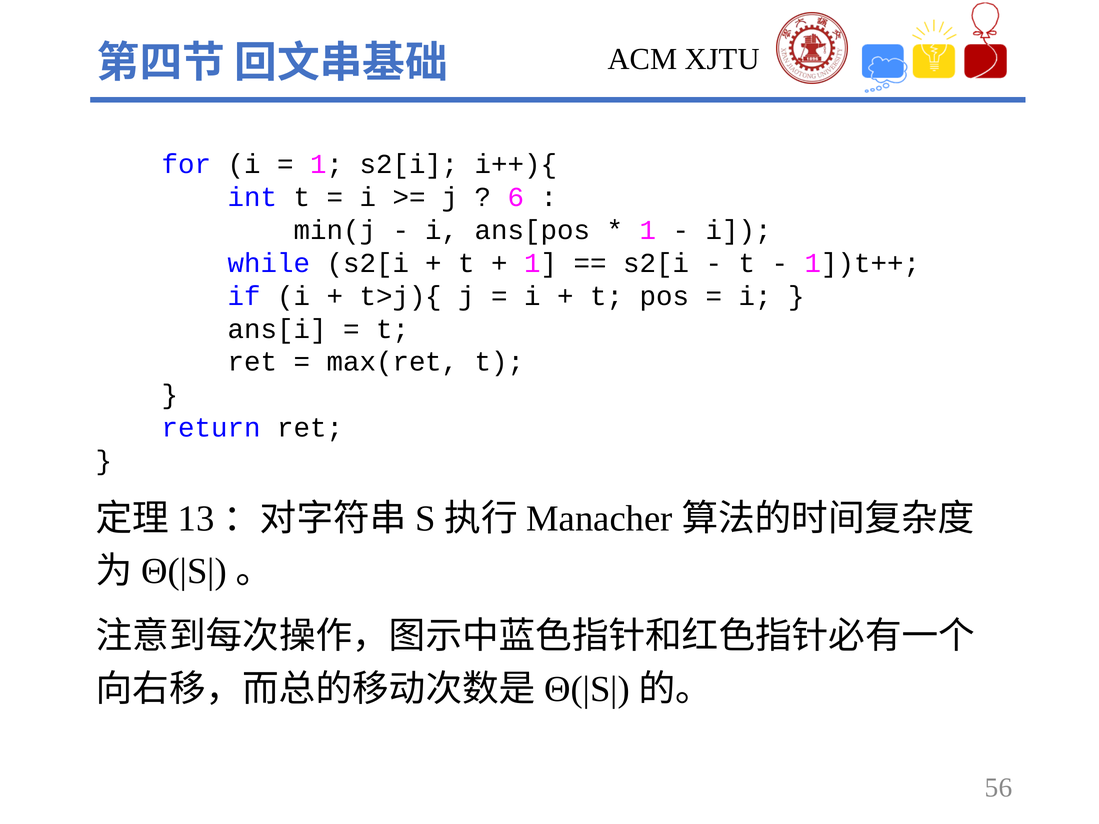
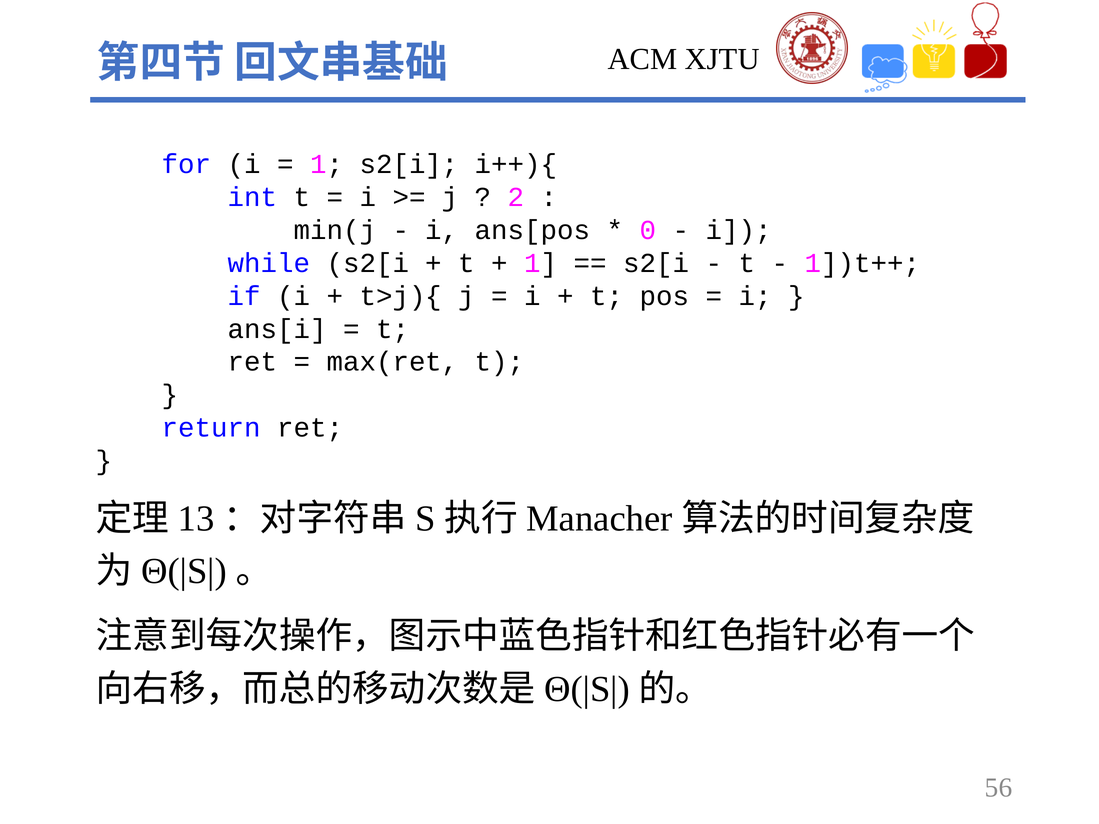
6: 6 -> 2 (516, 197)
1: 1 -> 0 (648, 230)
